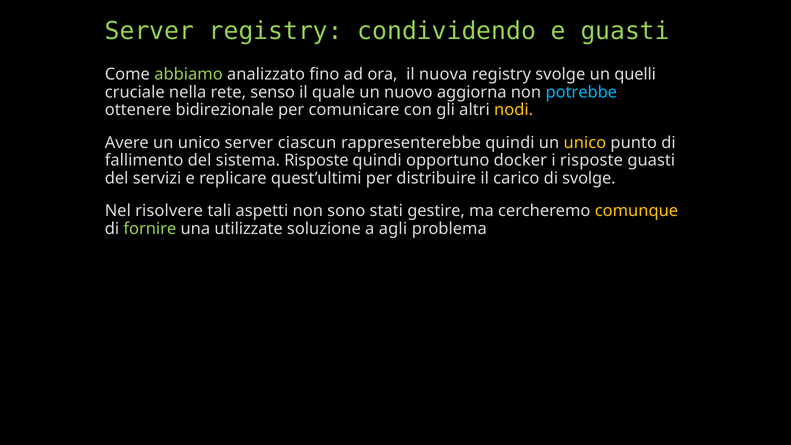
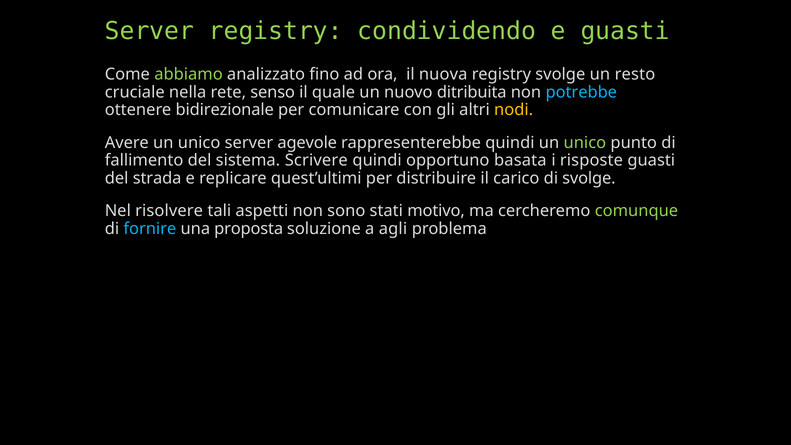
quelli: quelli -> resto (635, 74)
aggiorna: aggiorna -> ditribuita (472, 92)
ciascun: ciascun -> agevole (307, 143)
unico colour: yellow -> light green (585, 143)
sistema Risposte: Risposte -> Scrivere (316, 160)
docker: docker -> basata (520, 160)
servizi: servizi -> strada (157, 178)
gestire: gestire -> motivo (436, 211)
comunque colour: yellow -> light green (636, 211)
fornire colour: light green -> light blue (150, 229)
utilizzate: utilizzate -> proposta (249, 229)
